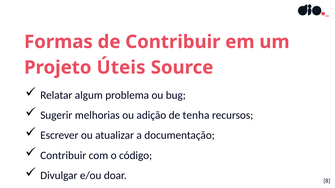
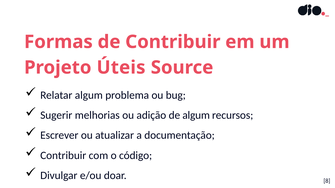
de tenha: tenha -> algum (196, 115)
